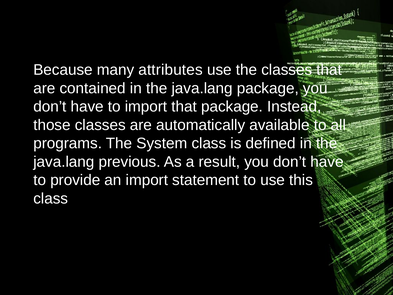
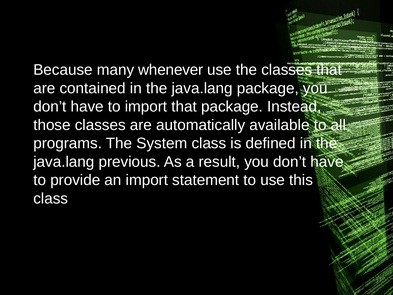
attributes: attributes -> whenever (171, 70)
